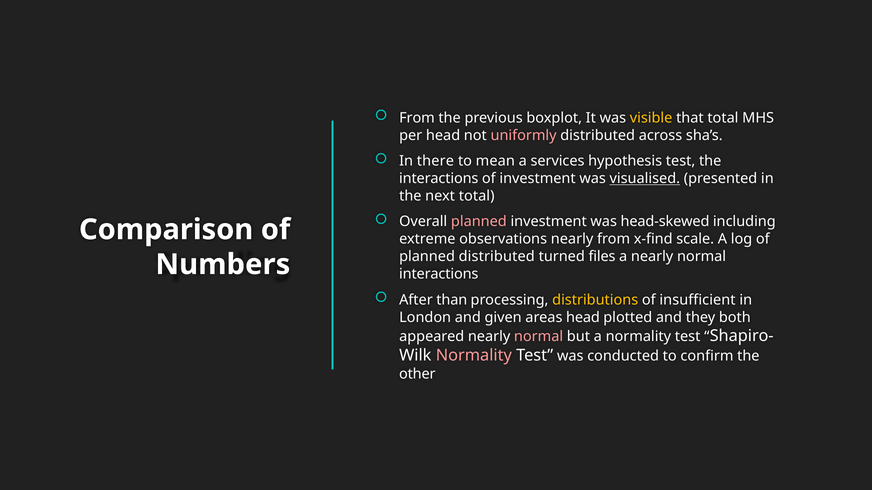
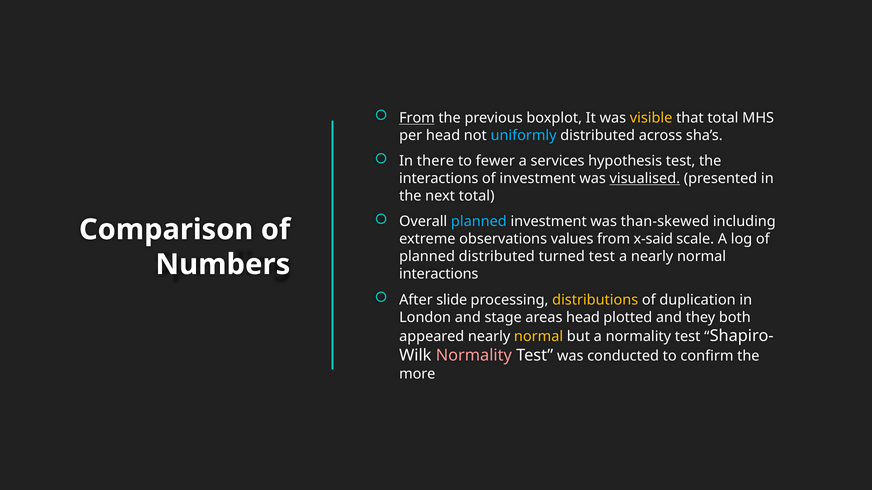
From underline: none -> present (417, 118)
uniformly colour: pink -> light blue (524, 136)
mean: mean -> fewer (495, 161)
planned colour: pink -> light blue (479, 222)
head-skewed: head-skewed -> than-skewed (665, 222)
observations nearly: nearly -> values (572, 239)
x-find: x-find -> x-said (653, 239)
turned files: files -> test (602, 257)
than: than -> slide (452, 300)
insufficient: insufficient -> duplication (698, 300)
given: given -> stage (503, 318)
normal colour: pink -> yellow (539, 337)
other: other -> more (417, 374)
